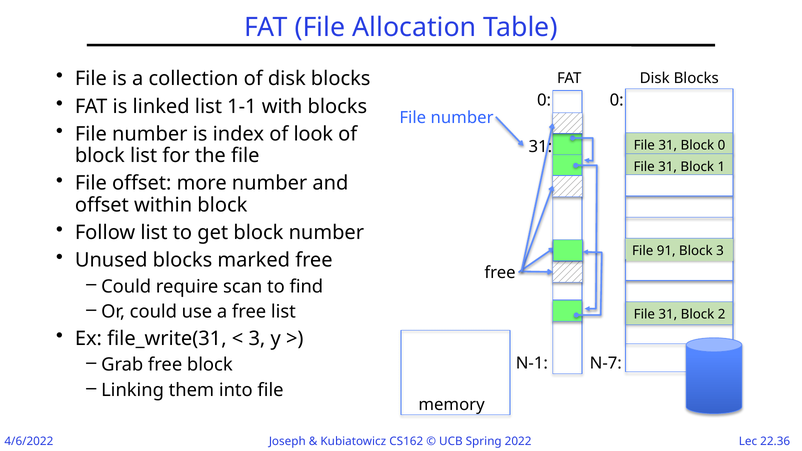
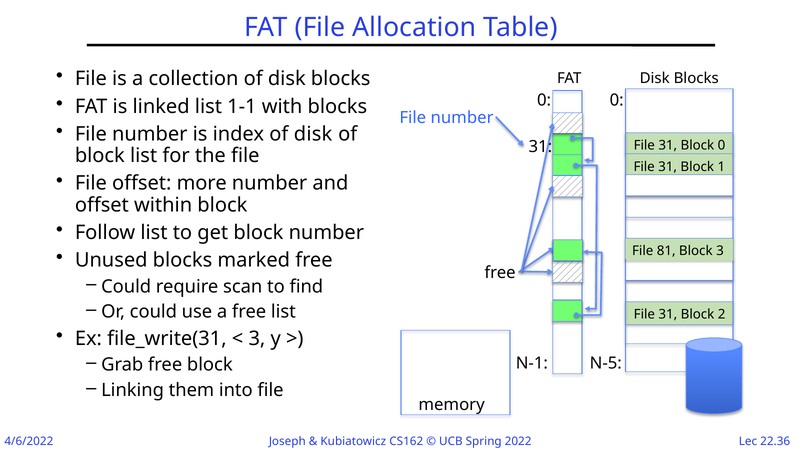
index of look: look -> disk (313, 134)
91: 91 -> 81 (666, 251)
N-7: N-7 -> N-5 (606, 364)
